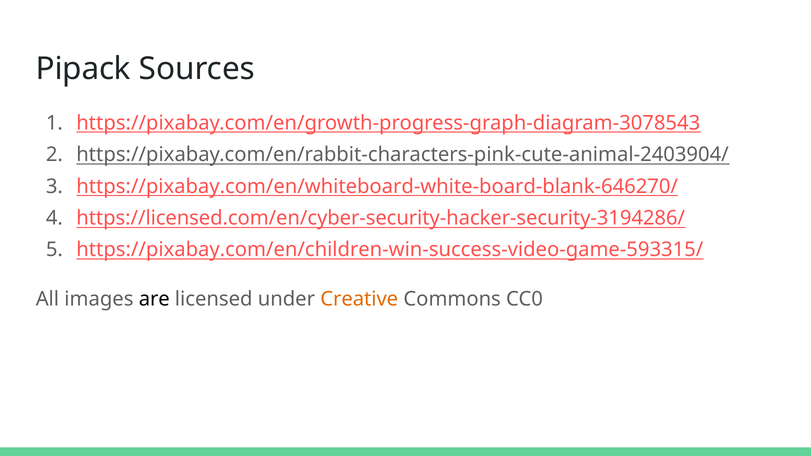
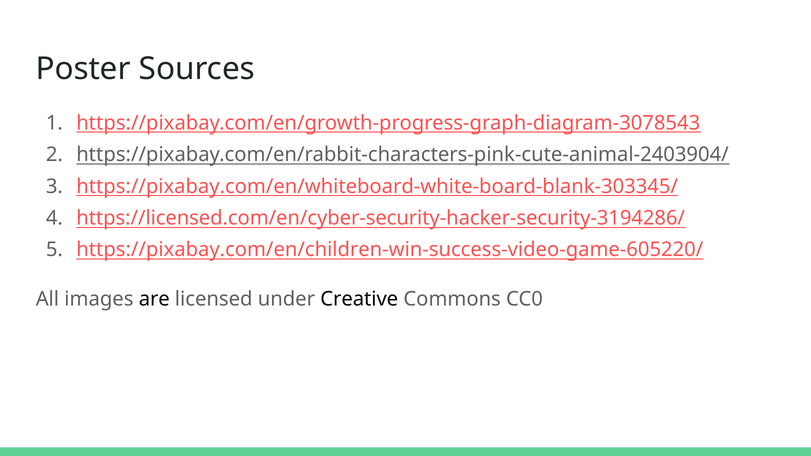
Pipack: Pipack -> Poster (83, 69)
https://pixabay.com/en/whiteboard-white-board-blank-646270/: https://pixabay.com/en/whiteboard-white-board-blank-646270/ -> https://pixabay.com/en/whiteboard-white-board-blank-303345/ (377, 187)
https://pixabay.com/en/children-win-success-video-game-593315/: https://pixabay.com/en/children-win-success-video-game-593315/ -> https://pixabay.com/en/children-win-success-video-game-605220/ (390, 250)
Creative colour: orange -> black (359, 299)
